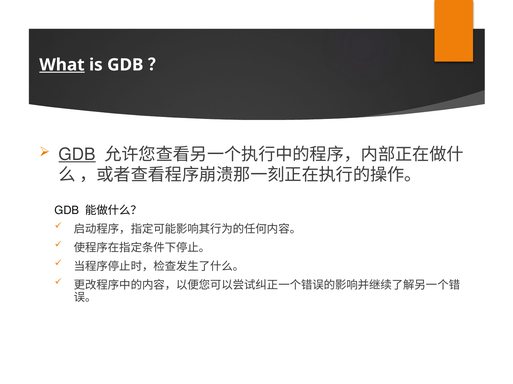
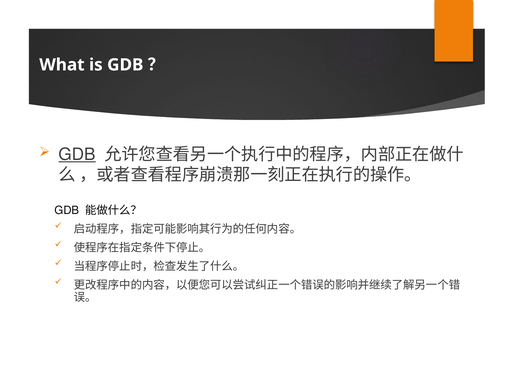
What underline: present -> none (62, 65)
